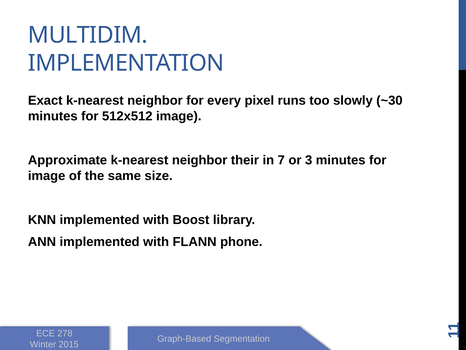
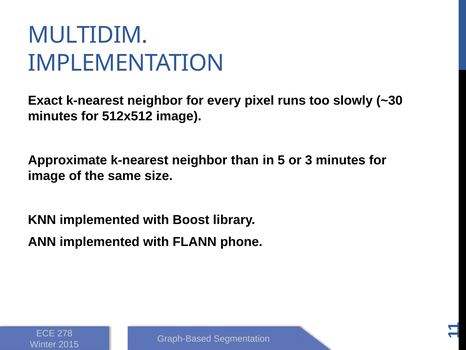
their: their -> than (245, 160)
7: 7 -> 5 (281, 160)
